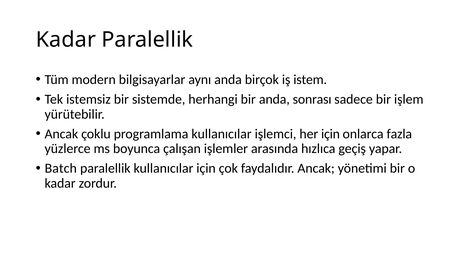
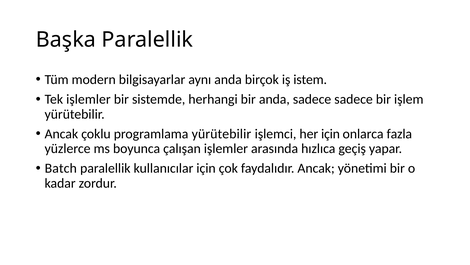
Kadar: Kadar -> Başka (66, 39)
Tek istemsiz: istemsiz -> işlemler (88, 99)
anda sonrası: sonrası -> sadece (312, 99)
programlama kullanıcılar: kullanıcılar -> yürütebilir (221, 134)
